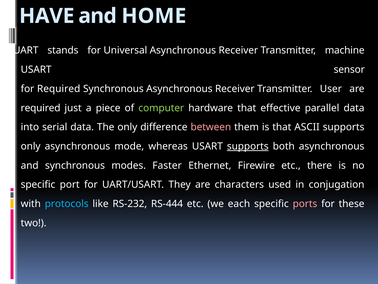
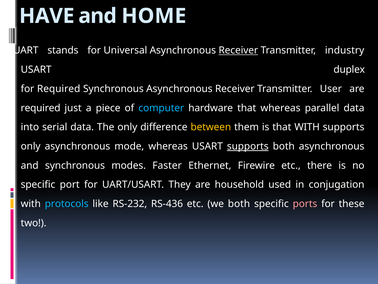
Receiver underline: none -> present (238, 50)
machine: machine -> industry (345, 50)
sensor: sensor -> duplex (349, 69)
computer colour: light green -> light blue (161, 108)
that effective: effective -> whereas (280, 108)
between colour: pink -> yellow (211, 127)
that ASCII: ASCII -> WITH (307, 127)
characters: characters -> household (239, 184)
RS-444: RS-444 -> RS-436 (167, 203)
we each: each -> both (239, 203)
